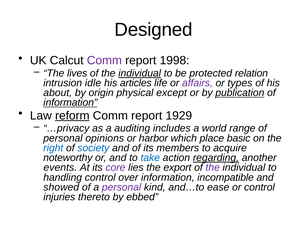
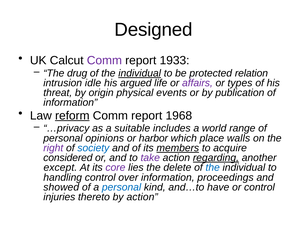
1998: 1998 -> 1933 (175, 60)
lives: lives -> drug (77, 73)
articles: articles -> argued (136, 83)
about: about -> threat (58, 93)
except: except -> events (172, 93)
publication underline: present -> none (240, 93)
information underline: present -> none (70, 103)
1929: 1929 -> 1968 (179, 116)
auditing: auditing -> suitable (132, 128)
basic: basic -> walls (239, 138)
right colour: blue -> purple (53, 148)
members underline: none -> present (178, 148)
noteworthy: noteworthy -> considered (68, 158)
take colour: blue -> purple (150, 158)
events: events -> except (60, 168)
export: export -> delete (177, 168)
the colour: purple -> blue (213, 168)
incompatible: incompatible -> proceedings (226, 178)
personal colour: purple -> blue (122, 187)
ease: ease -> have (218, 187)
by ebbed: ebbed -> action (142, 197)
